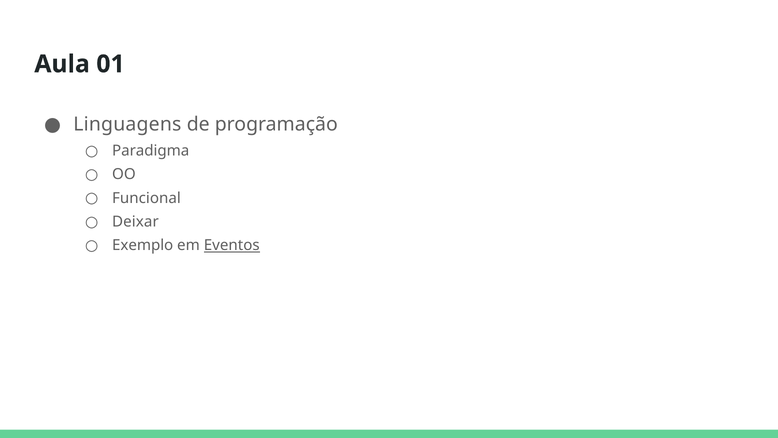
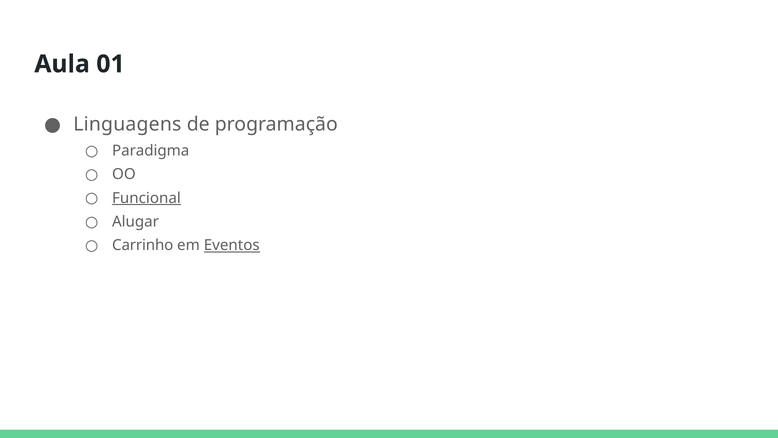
Funcional underline: none -> present (146, 198)
Deixar: Deixar -> Alugar (135, 222)
Exemplo: Exemplo -> Carrinho (143, 245)
